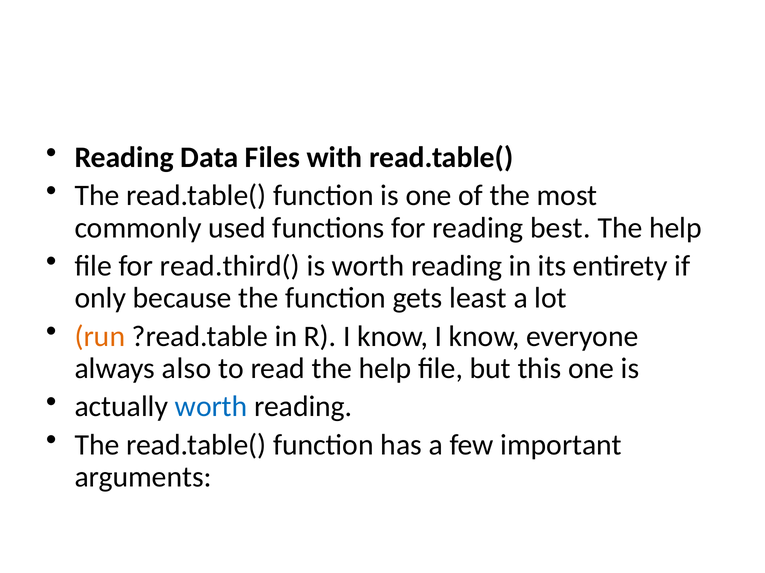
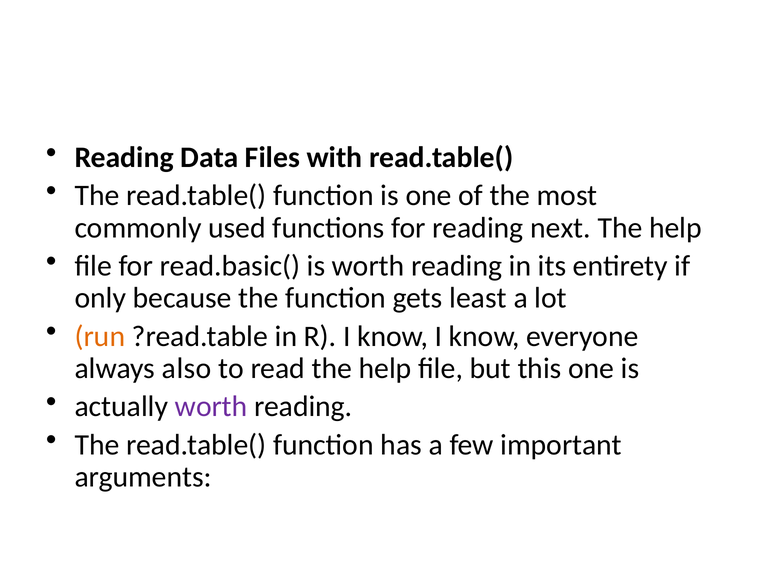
best: best -> next (561, 228)
read.third(: read.third( -> read.basic( (230, 266)
worth colour: blue -> purple (211, 407)
